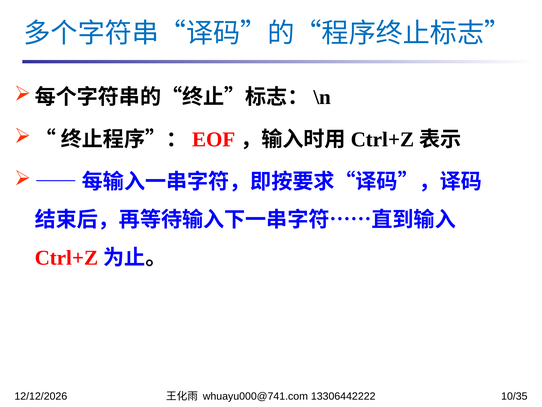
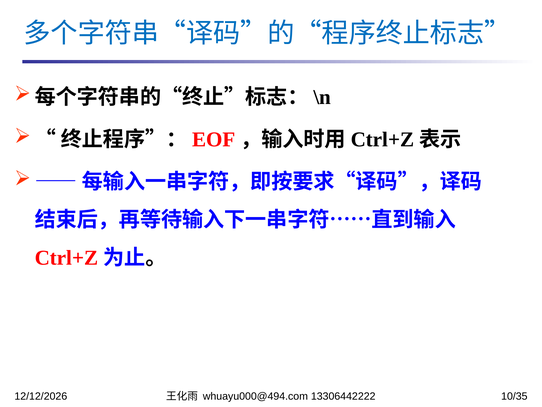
whuayu000@741.com: whuayu000@741.com -> whuayu000@494.com (255, 396)
